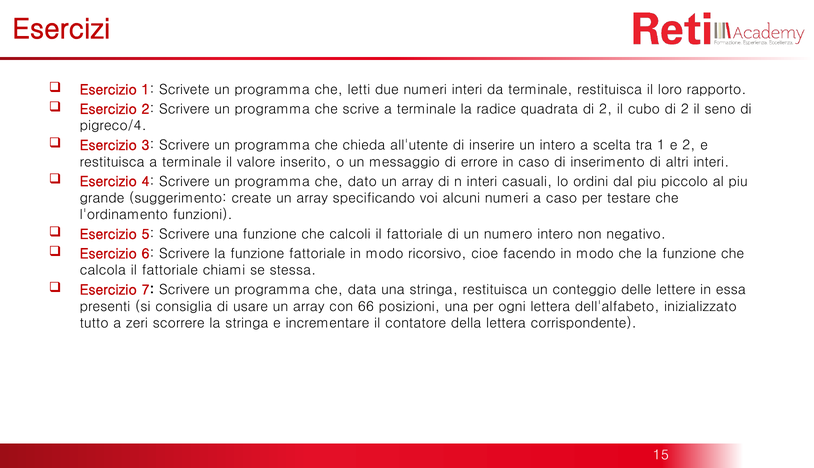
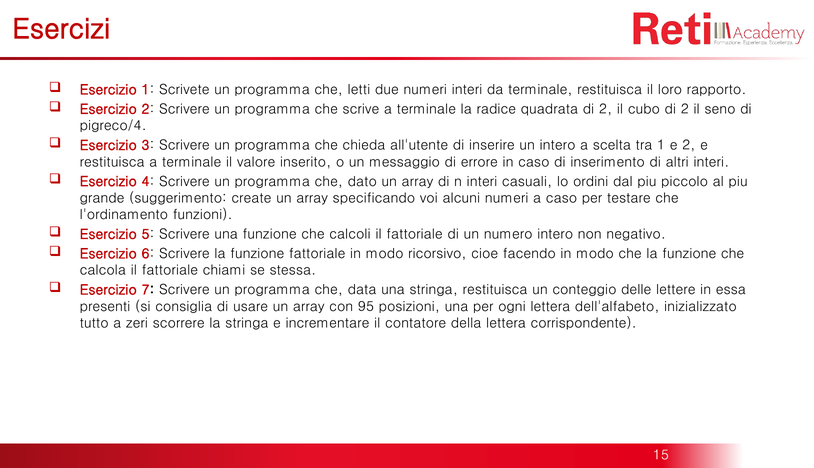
66: 66 -> 95 (366, 307)
